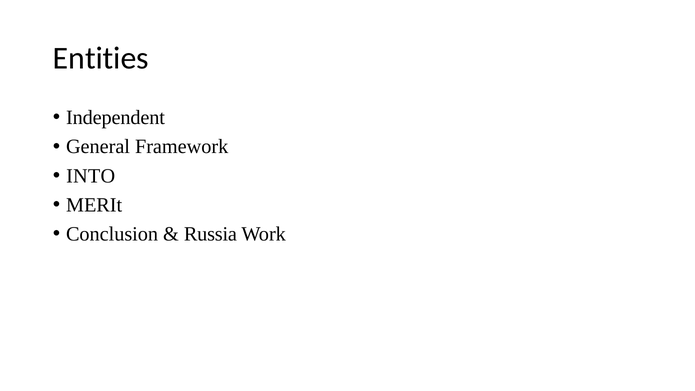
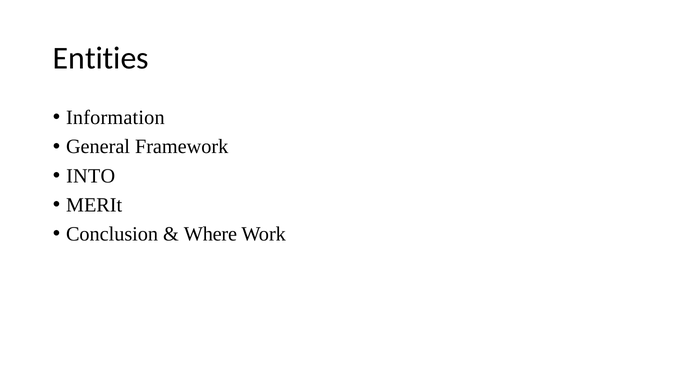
Independent: Independent -> Information (115, 118)
Russia: Russia -> Where (210, 234)
